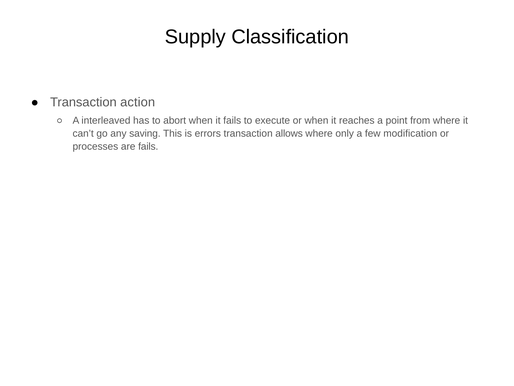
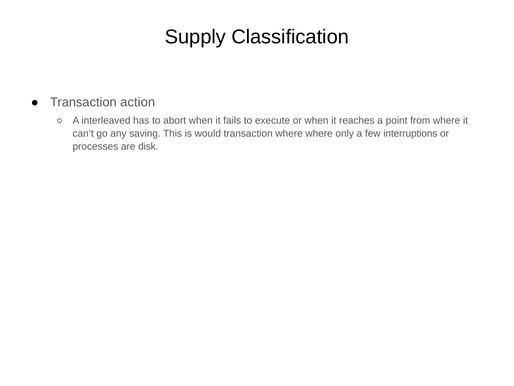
errors: errors -> would (208, 133)
transaction allows: allows -> where (289, 133)
modification: modification -> interruptions (410, 133)
are fails: fails -> disk (148, 146)
